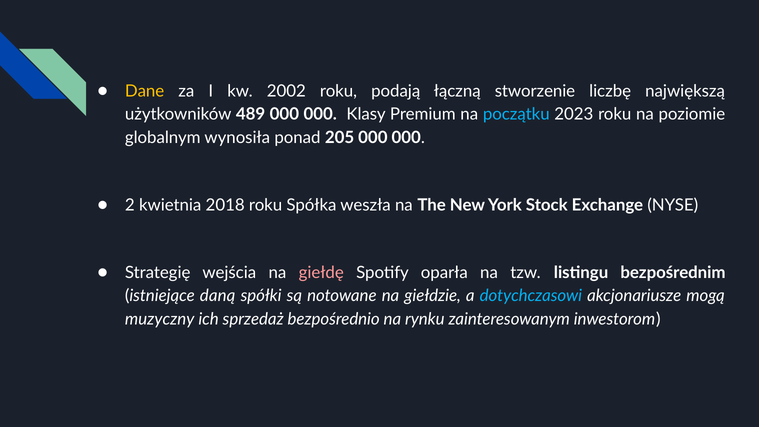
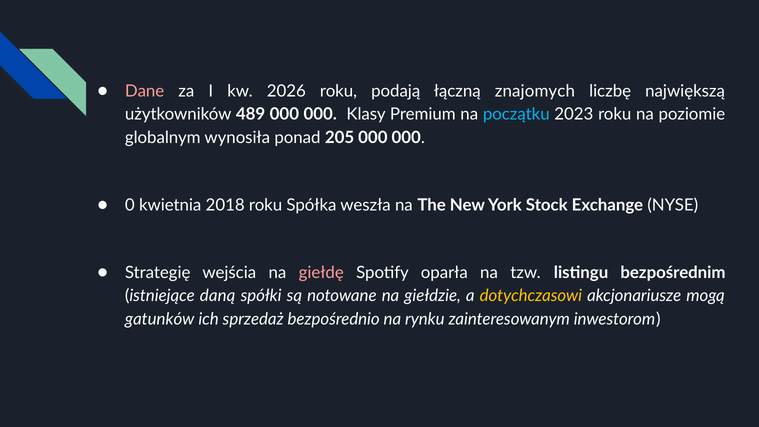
Dane colour: yellow -> pink (145, 91)
2002: 2002 -> 2026 (286, 91)
stworzenie: stworzenie -> znajomych (535, 91)
2: 2 -> 0 (130, 205)
dotychczasowi colour: light blue -> yellow (531, 296)
muzyczny: muzyczny -> gatunków (160, 319)
